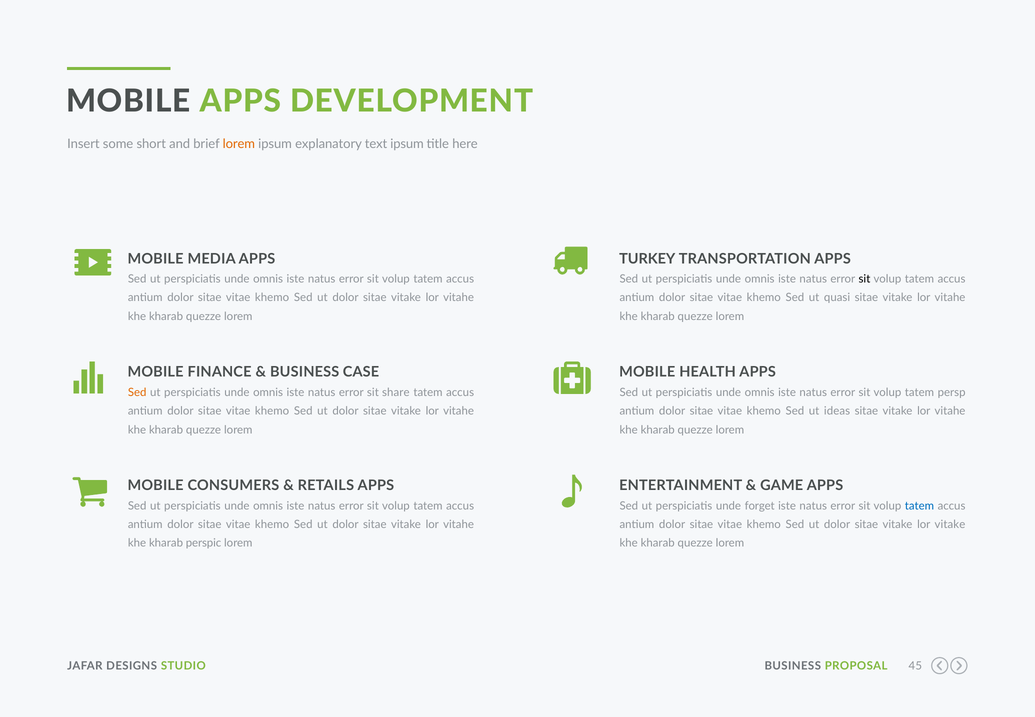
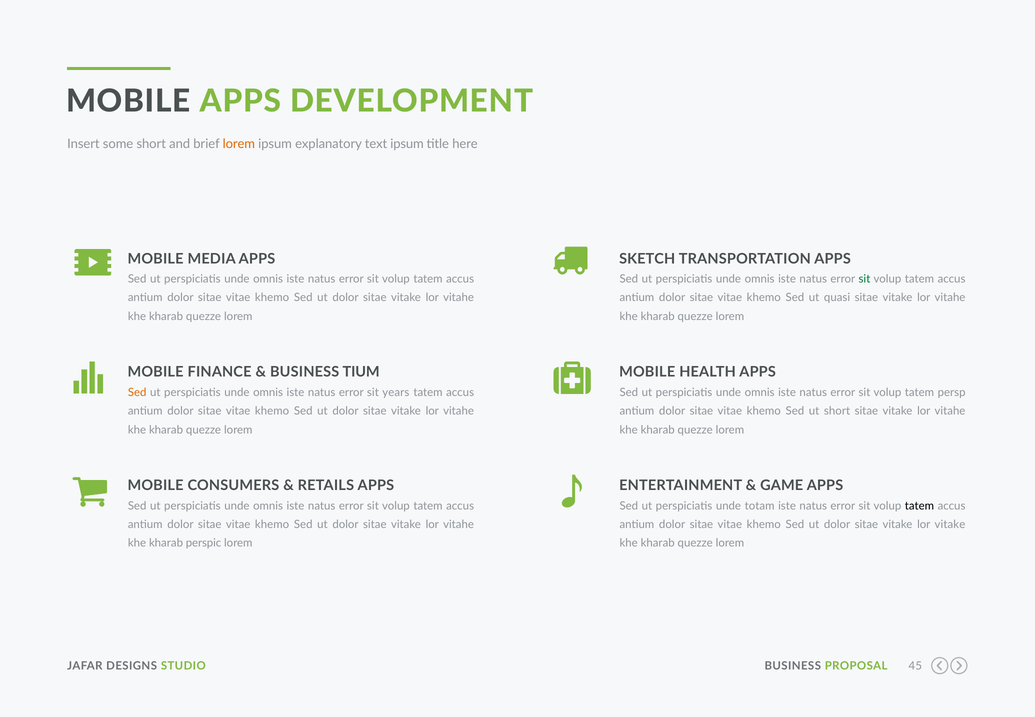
TURKEY: TURKEY -> SKETCH (647, 259)
sit colour: black -> green (864, 279)
CASE: CASE -> TIUM (361, 372)
share: share -> years (396, 392)
ut ideas: ideas -> short (837, 411)
forget: forget -> totam (760, 505)
tatem colour: blue -> black (919, 505)
